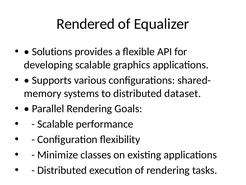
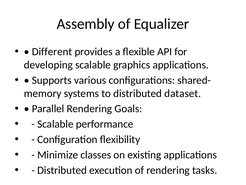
Rendered: Rendered -> Assembly (86, 24)
Solutions: Solutions -> Different (52, 52)
